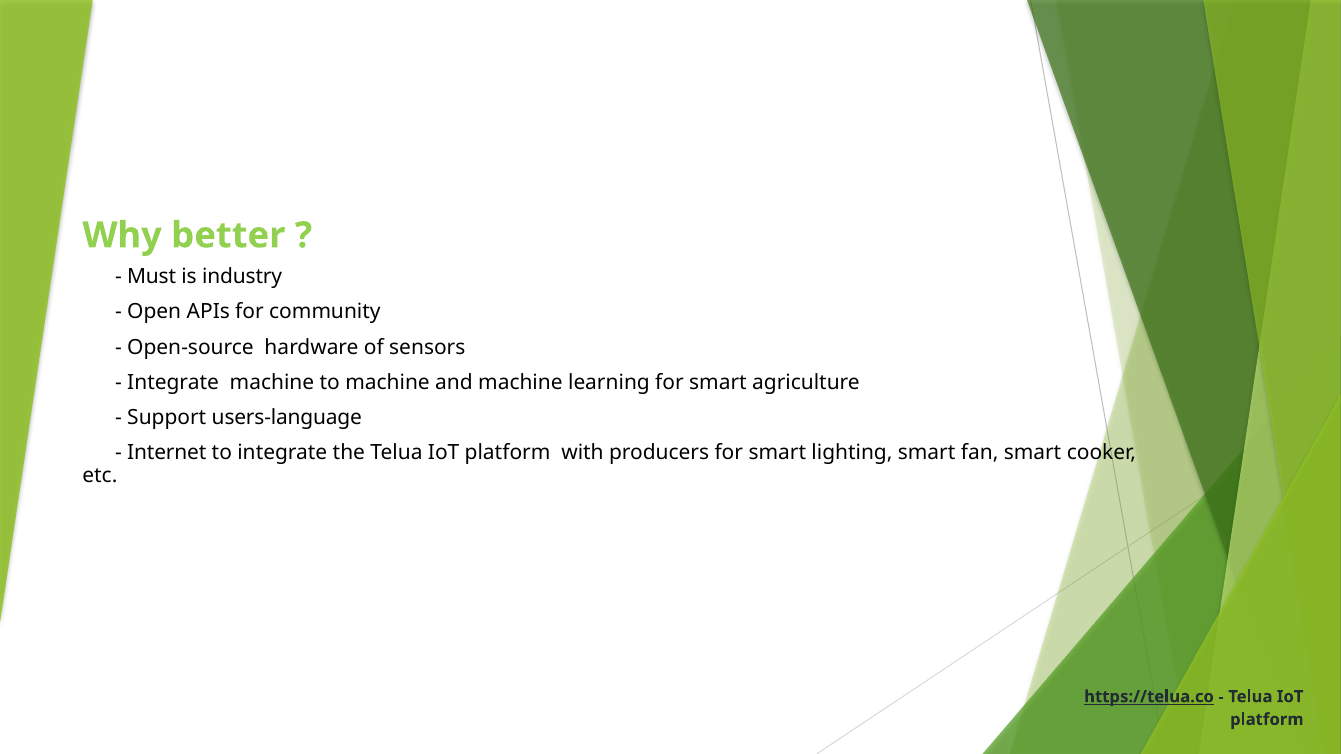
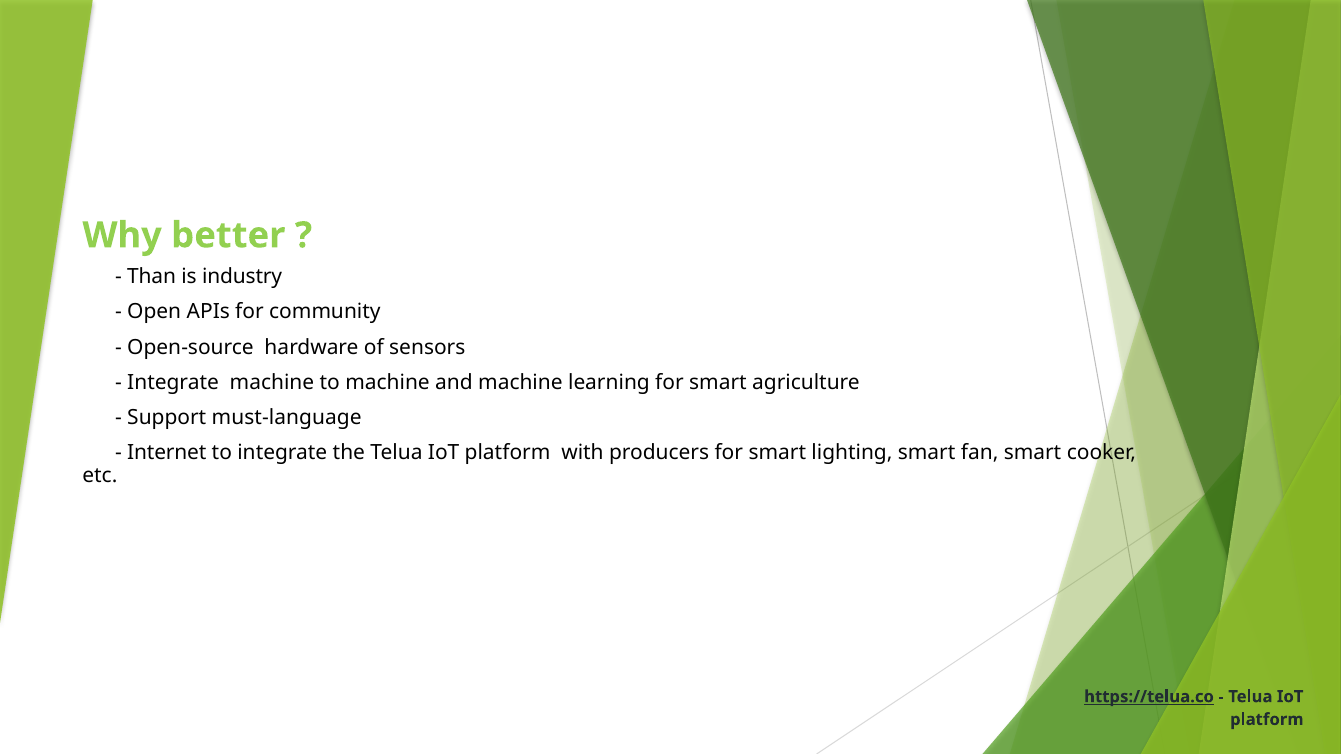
Must: Must -> Than (152, 277)
users-language: users-language -> must-language (287, 418)
